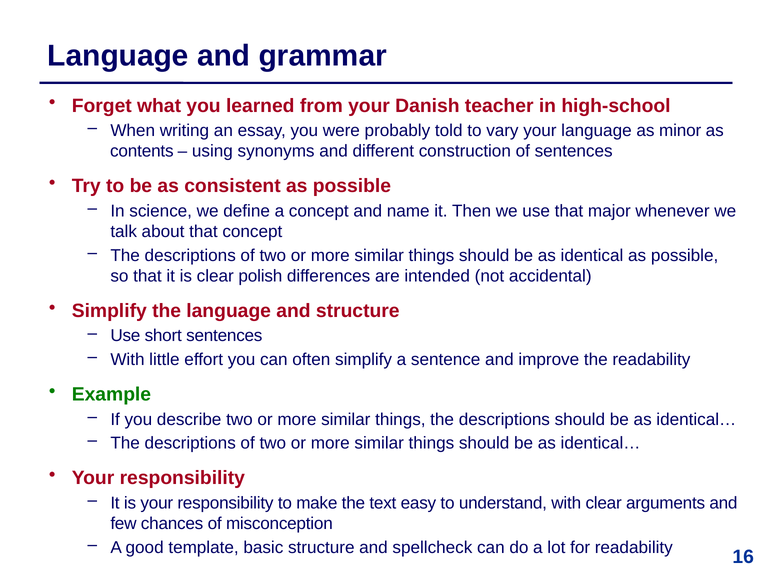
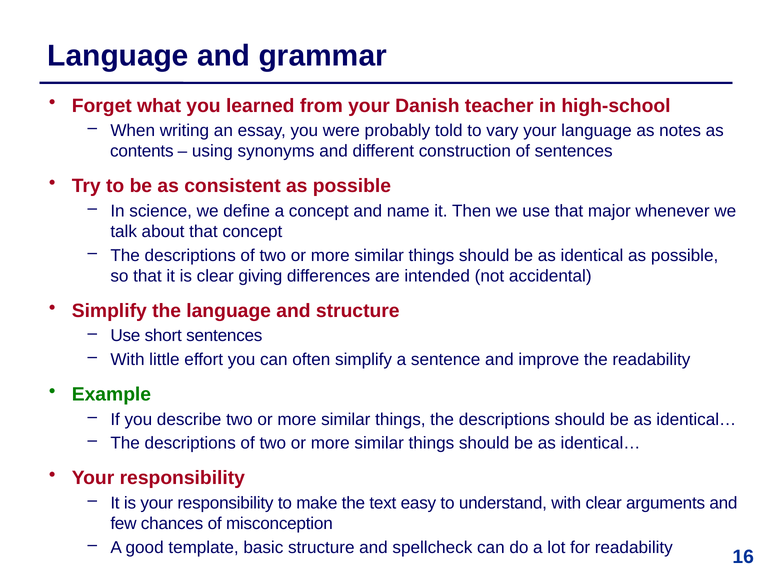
minor: minor -> notes (680, 131)
polish: polish -> giving (260, 276)
